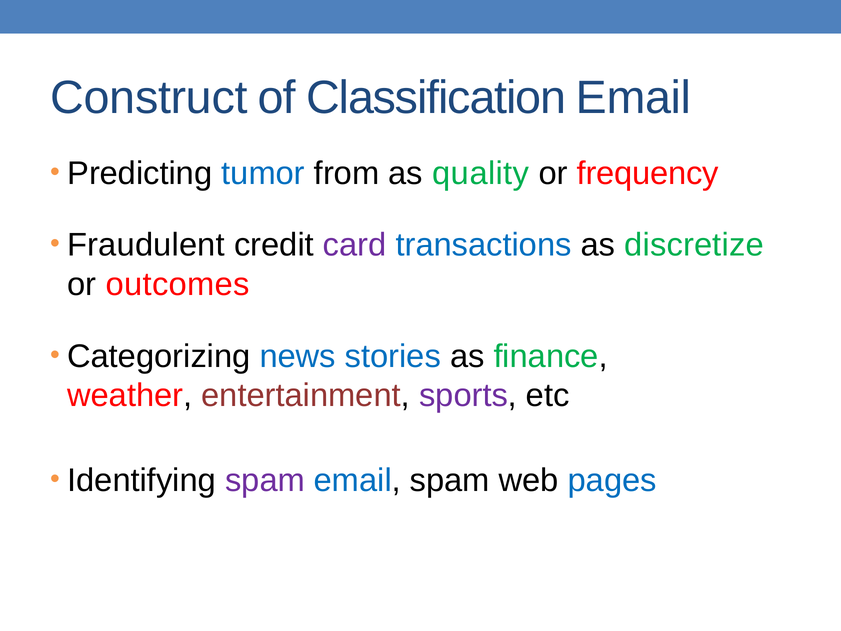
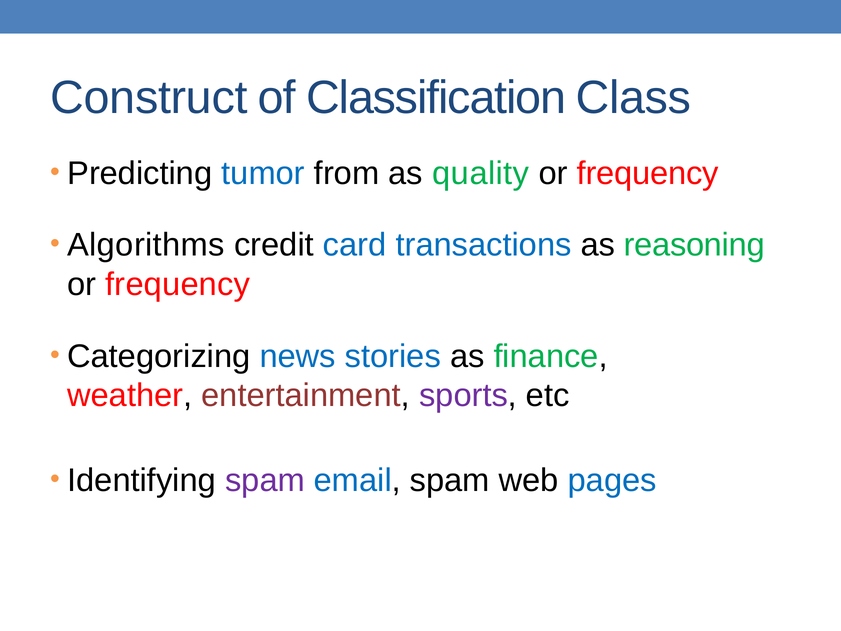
Classification Email: Email -> Class (634, 98)
Fraudulent: Fraudulent -> Algorithms (146, 245)
card colour: purple -> blue (355, 245)
discretize: discretize -> reasoning (694, 245)
outcomes: outcomes -> frequency (178, 284)
